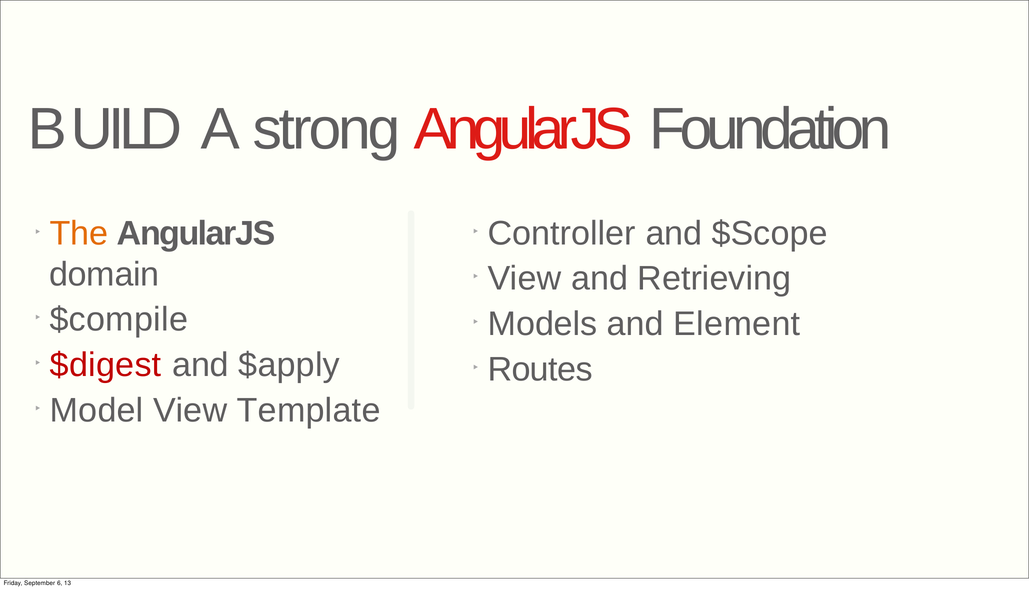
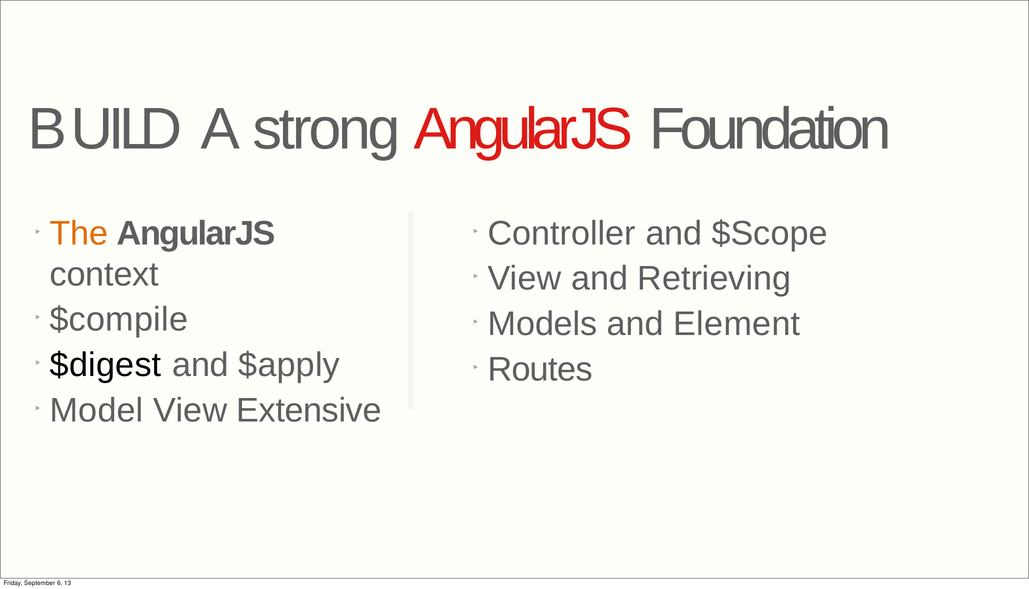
domain: domain -> context (104, 275)
$digest colour: red -> black (106, 365)
Template: Template -> Extensive (309, 411)
